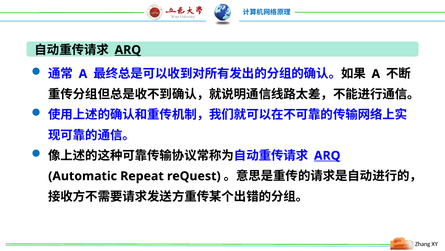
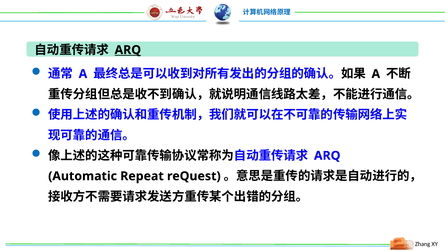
ARQ underline: present -> none (327, 155)
